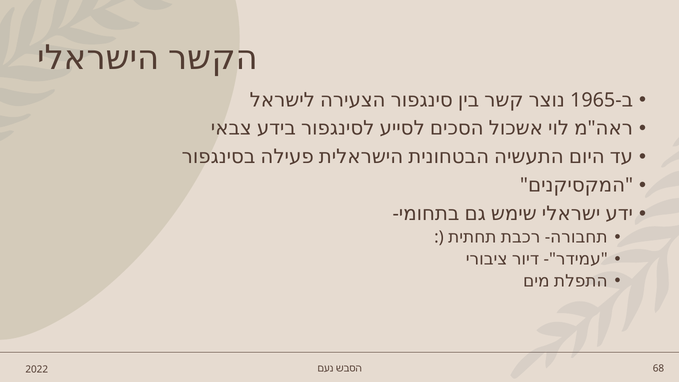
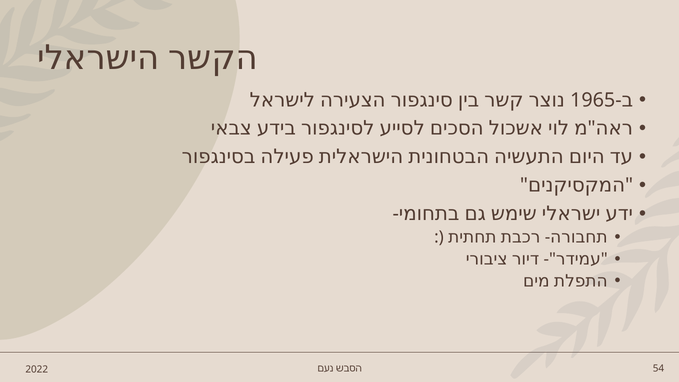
68: 68 -> 54 (658, 369)
